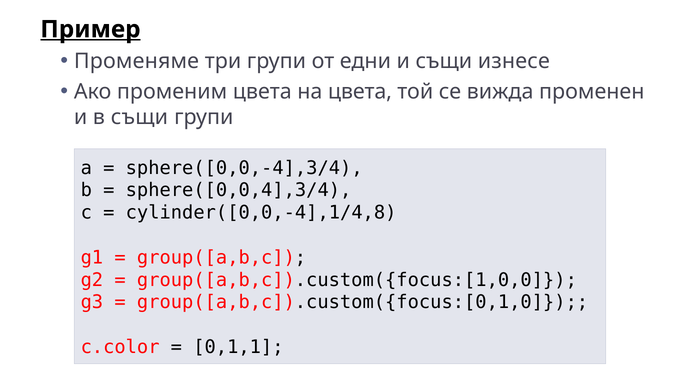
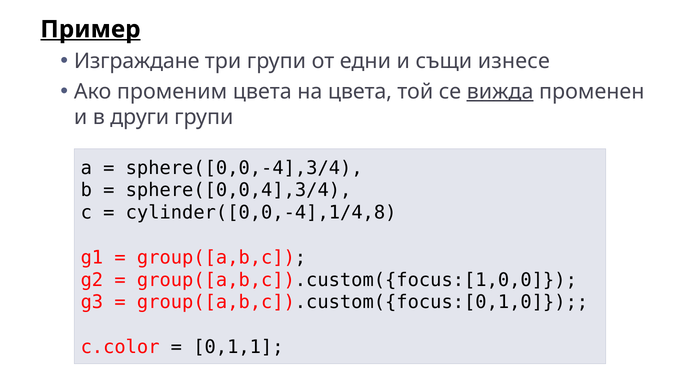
Променяме: Променяме -> Изграждане (137, 61)
вижда underline: none -> present (500, 92)
в същи: същи -> други (140, 118)
